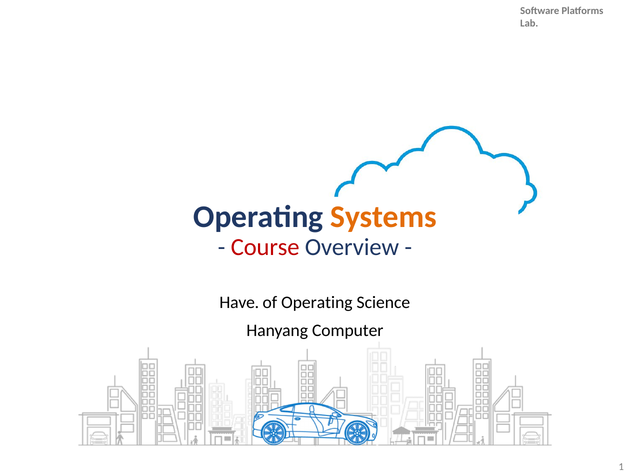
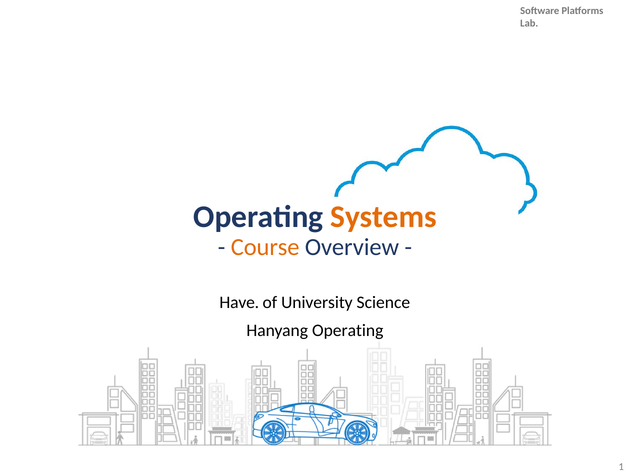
Course colour: red -> orange (265, 247)
of Operating: Operating -> University (317, 303)
Hanyang Computer: Computer -> Operating (348, 331)
